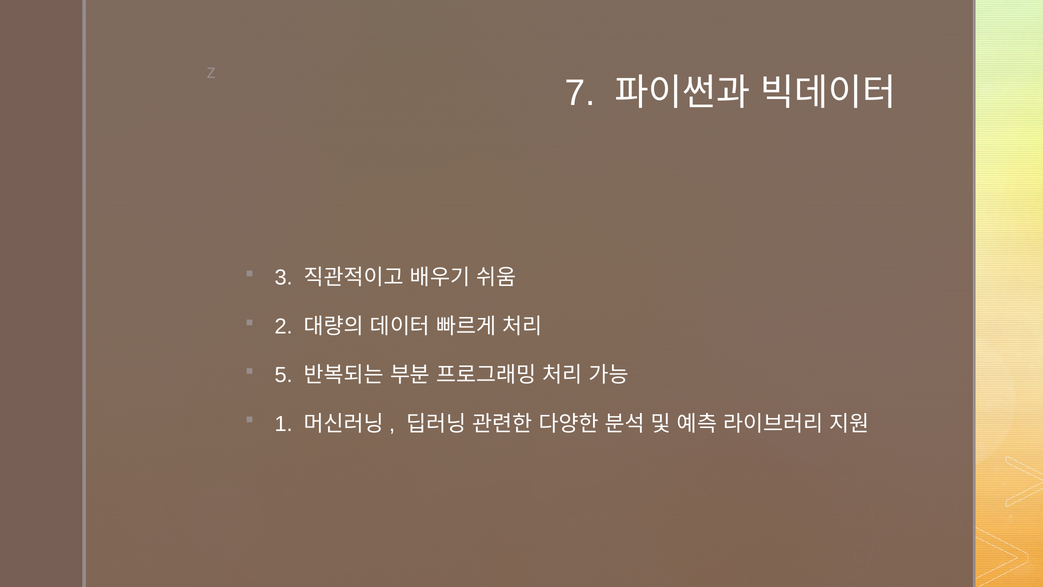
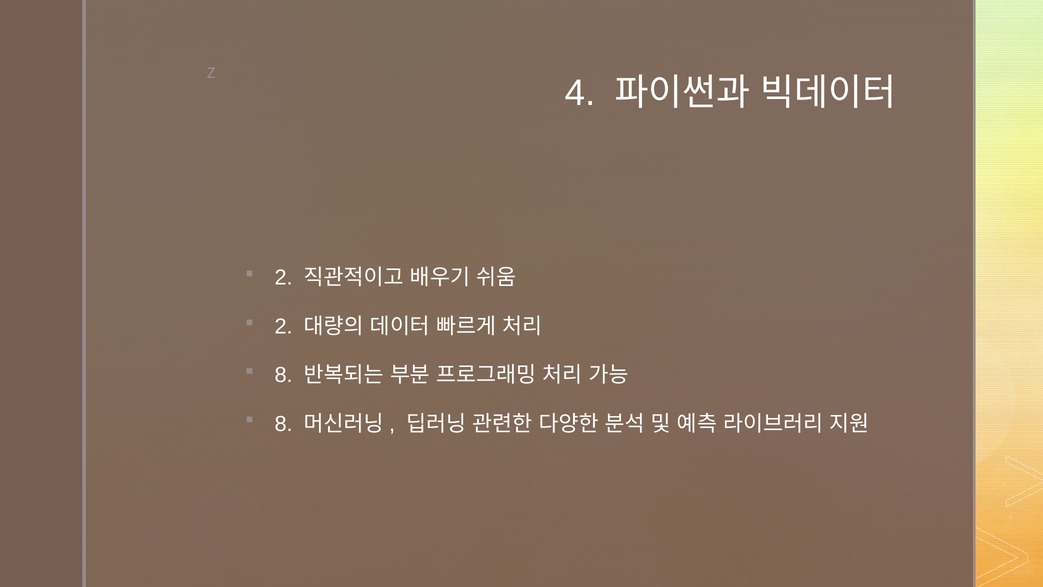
7: 7 -> 4 (580, 93)
3: 3 -> 2 (284, 278)
5: 5 -> 8 (284, 375)
1: 1 -> 8 (284, 424)
